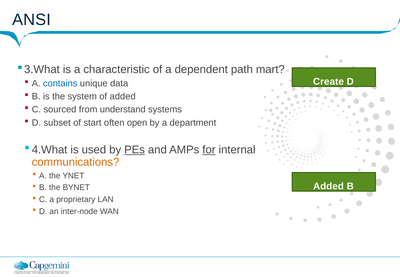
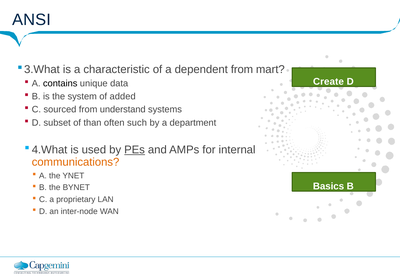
dependent path: path -> from (242, 69)
contains colour: blue -> black (60, 83)
start: start -> than (92, 123)
open: open -> such (137, 123)
for underline: present -> none (209, 150)
Added: Added -> Basics (329, 186)
